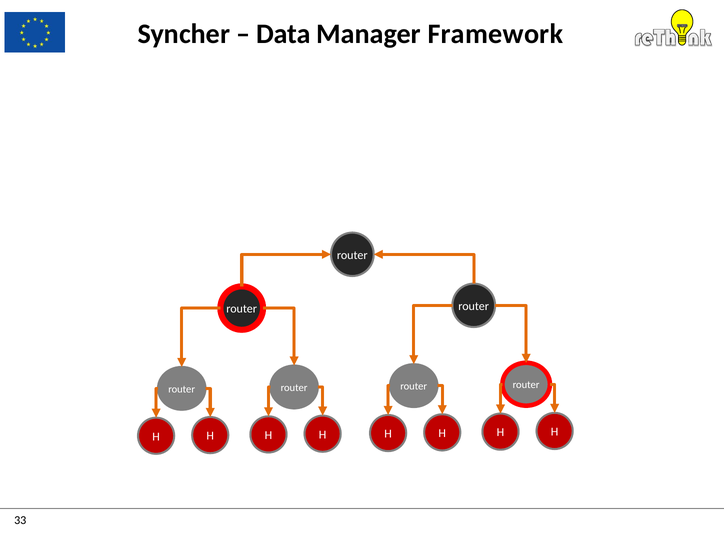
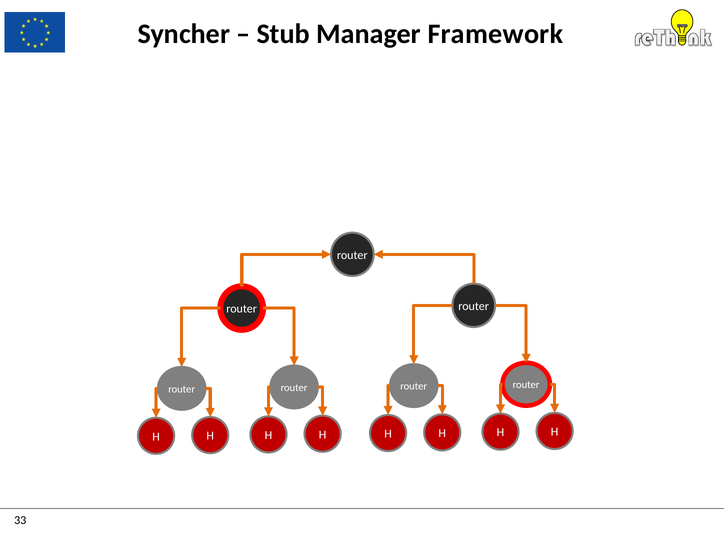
Data: Data -> Stub (283, 34)
